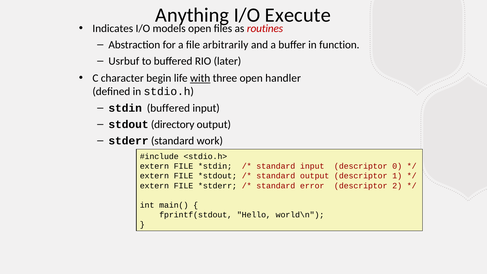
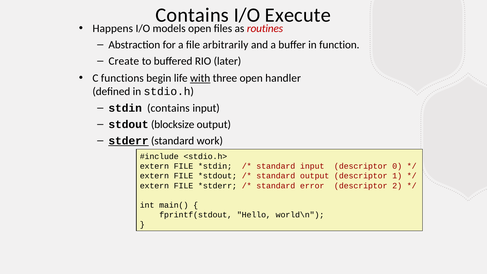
Anything: Anything -> Contains (192, 15)
Indicates: Indicates -> Happens (113, 28)
Usrbuf: Usrbuf -> Create (124, 61)
character: character -> functions (122, 78)
stdin buffered: buffered -> contains (168, 108)
directory: directory -> blocksize (173, 124)
stderr underline: none -> present (129, 141)
